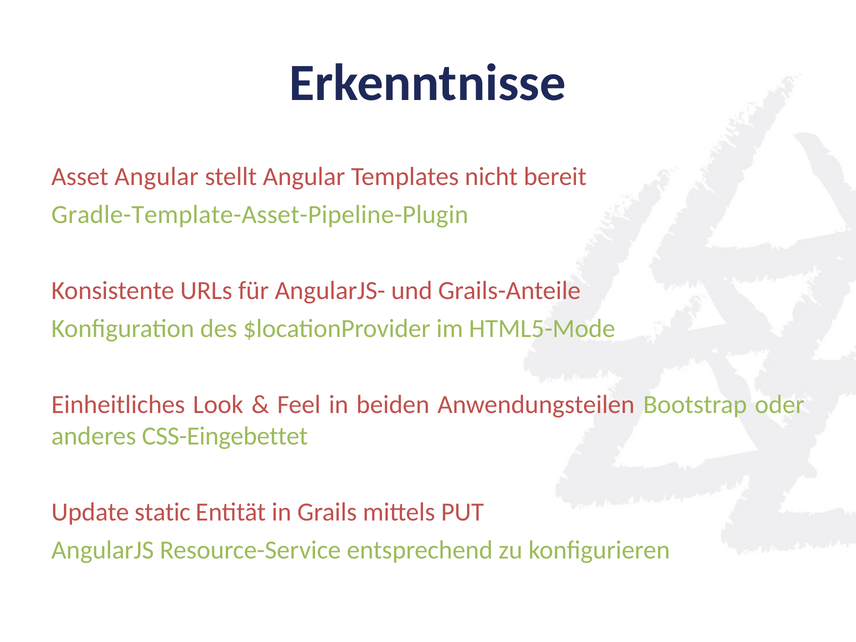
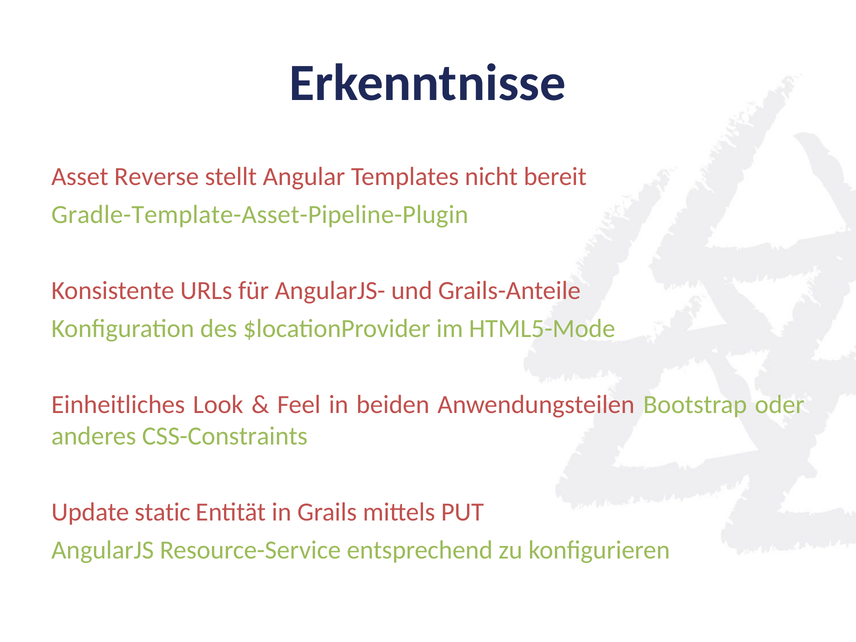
Asset Angular: Angular -> Reverse (157, 177)
CSS-Eingebettet: CSS-Eingebettet -> CSS-Constraints (225, 436)
